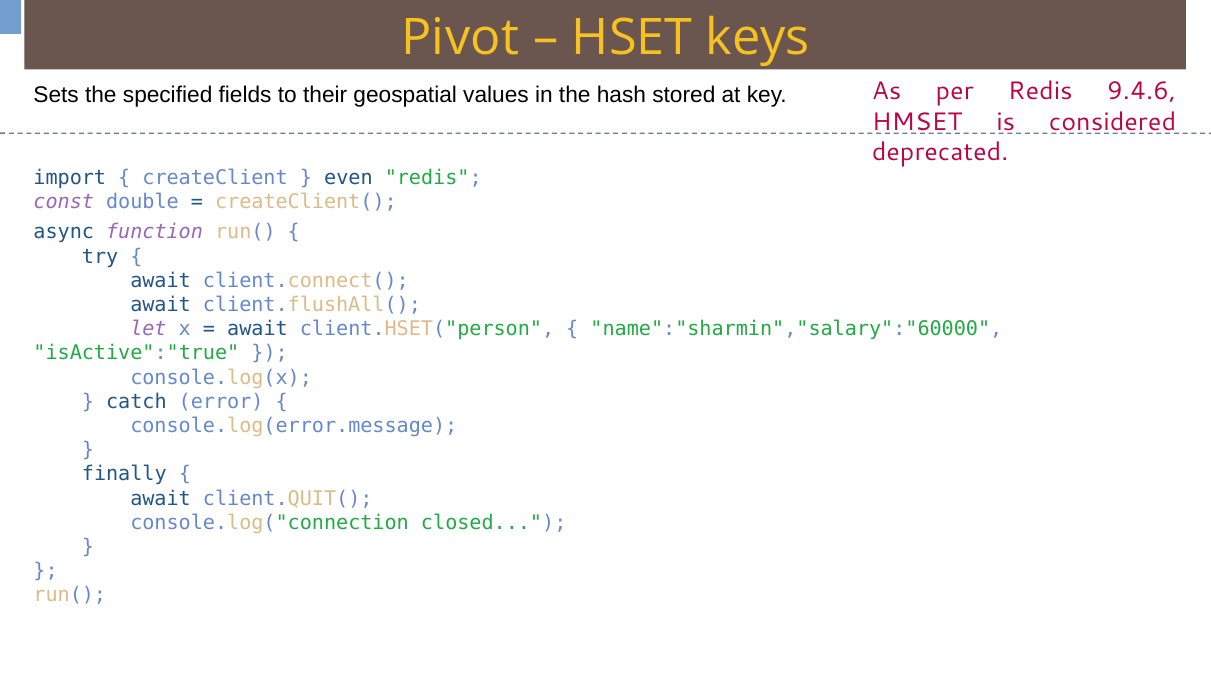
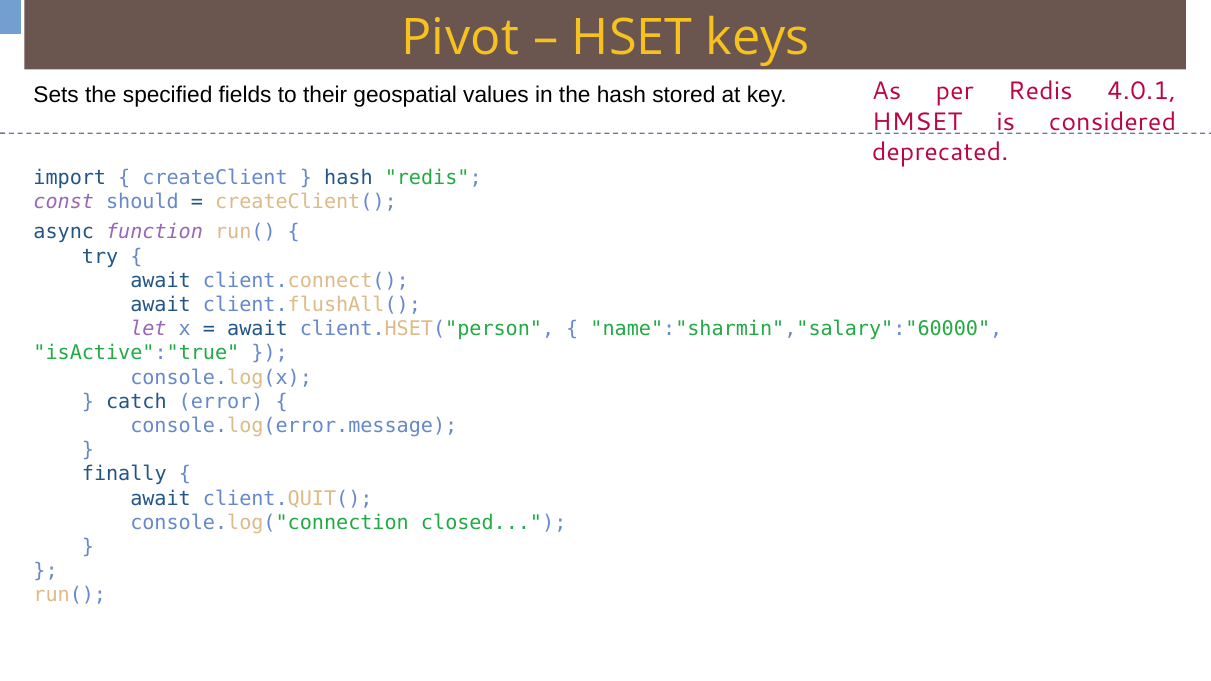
9.4.6: 9.4.6 -> 4.0.1 (1142, 92)
even: even -> hash (348, 178)
double: double -> should (142, 202)
